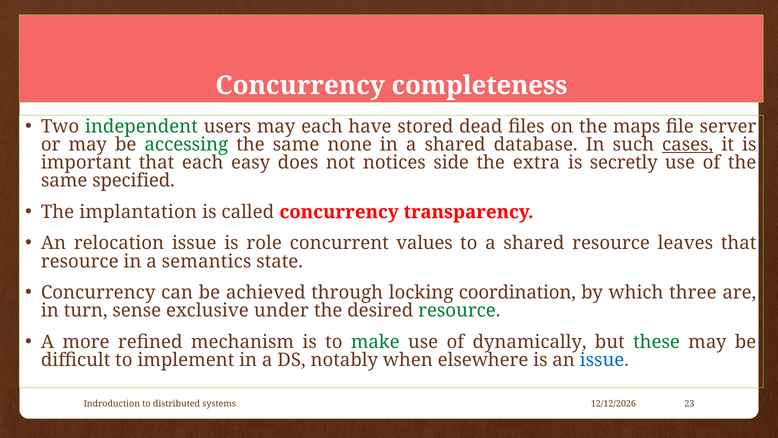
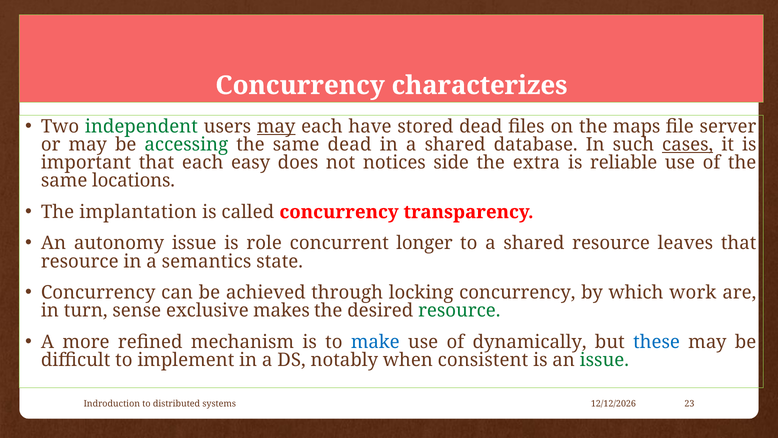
completeness: completeness -> characterizes (480, 85)
may underline: none -> present (276, 126)
same none: none -> dead (350, 144)
secretly: secretly -> reliable (624, 163)
specified: specified -> locations (134, 181)
relocation: relocation -> autonomy (119, 243)
values: values -> longer (425, 243)
locking coordination: coordination -> concurrency (517, 292)
three: three -> work (693, 292)
under: under -> makes (281, 311)
make colour: green -> blue (375, 342)
these colour: green -> blue (657, 342)
elsewhere: elsewhere -> consistent (483, 360)
issue colour: blue -> green (604, 360)
